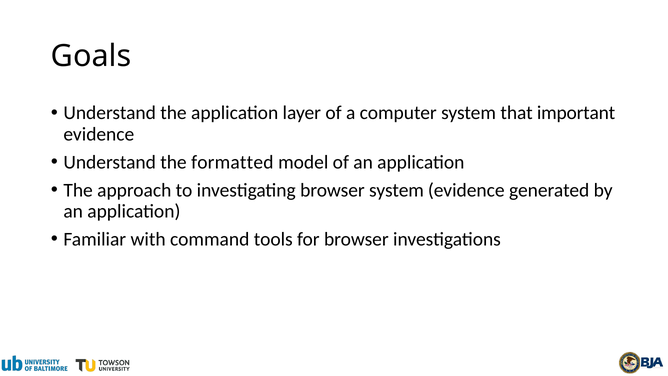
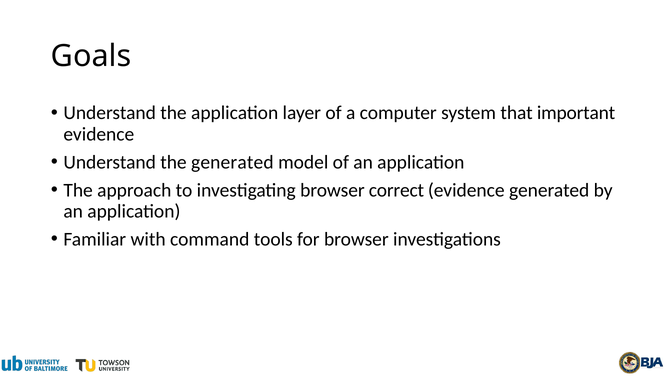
the formatted: formatted -> generated (232, 162)
browser system: system -> correct (396, 190)
